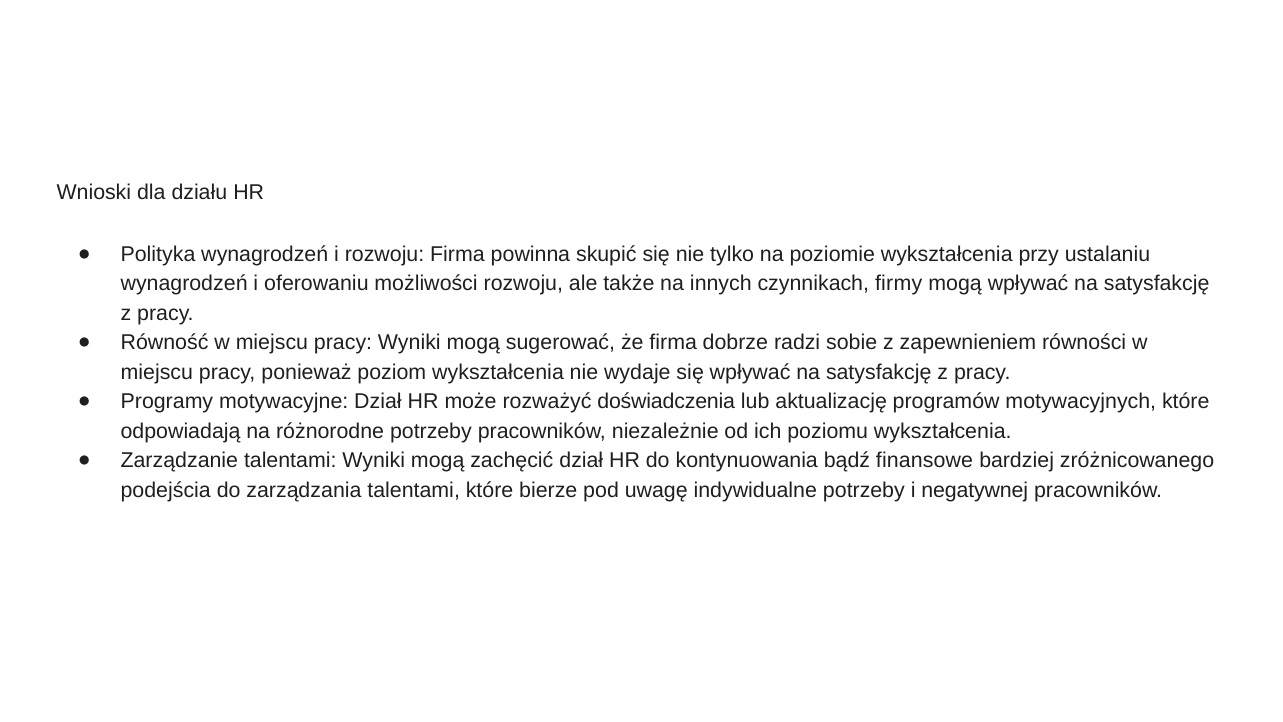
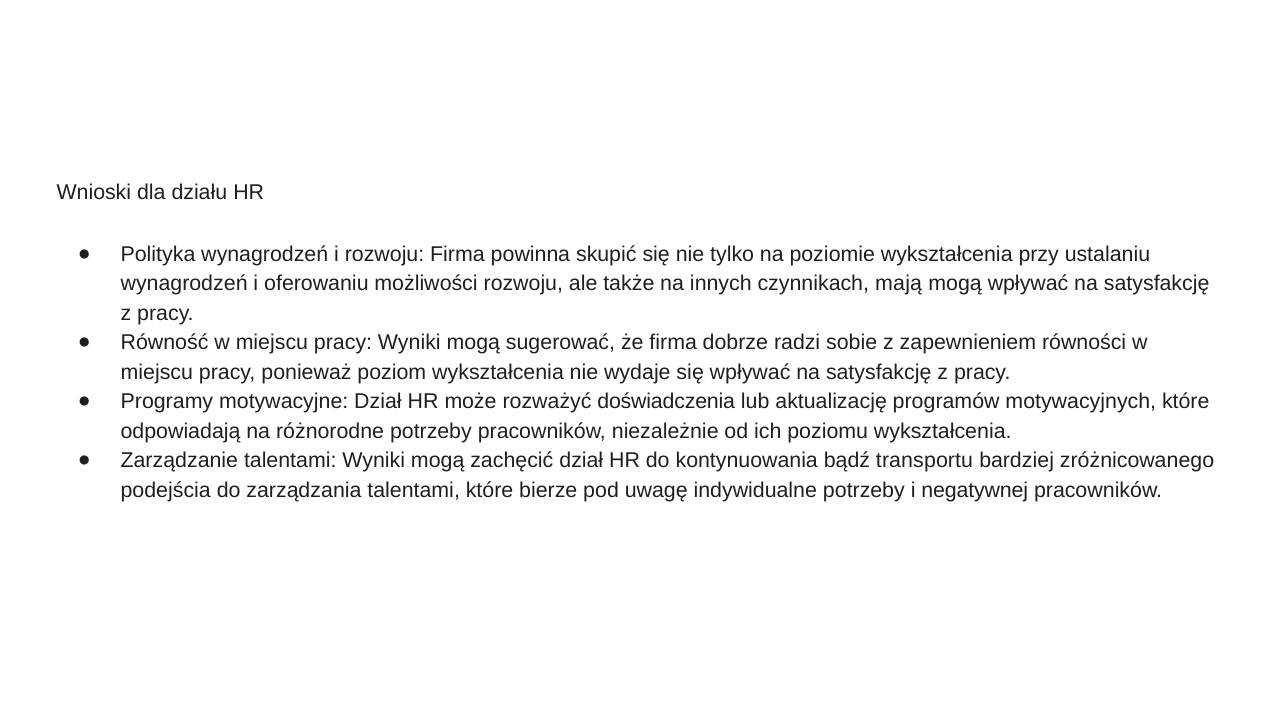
firmy: firmy -> mają (899, 284)
finansowe: finansowe -> transportu (925, 461)
